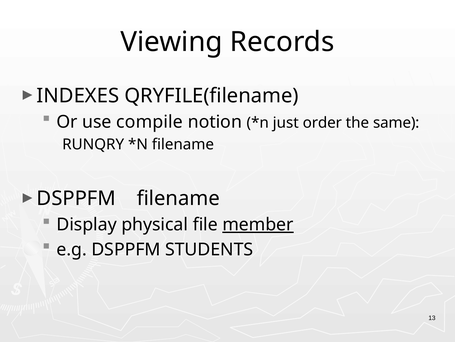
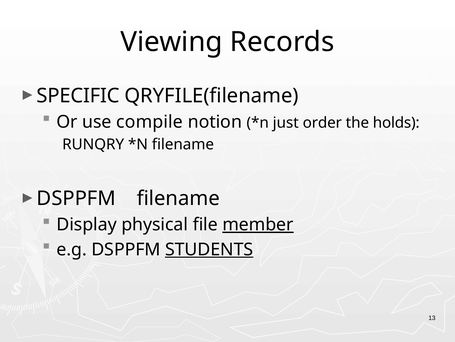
INDEXES: INDEXES -> SPECIFIC (78, 95)
same: same -> holds (396, 122)
STUDENTS underline: none -> present (209, 249)
